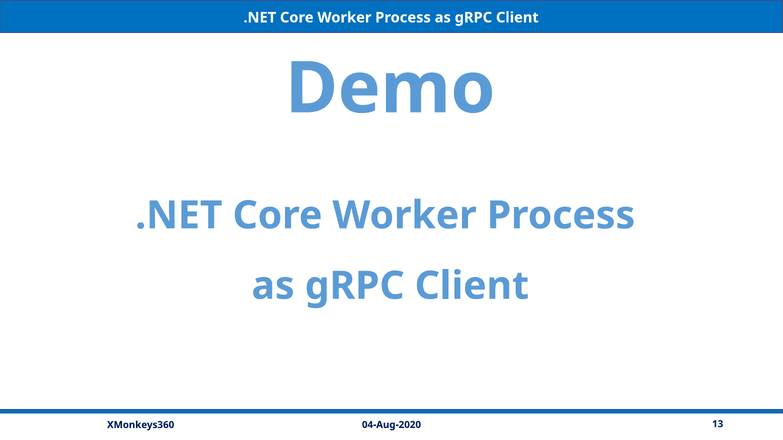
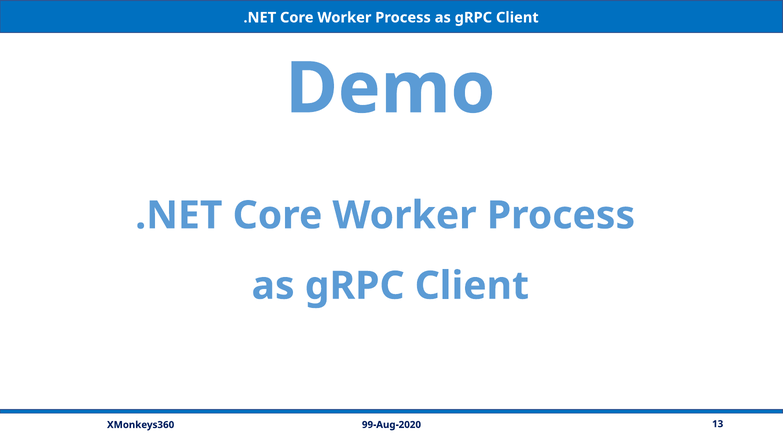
04-Aug-2020: 04-Aug-2020 -> 99-Aug-2020 (391, 425)
